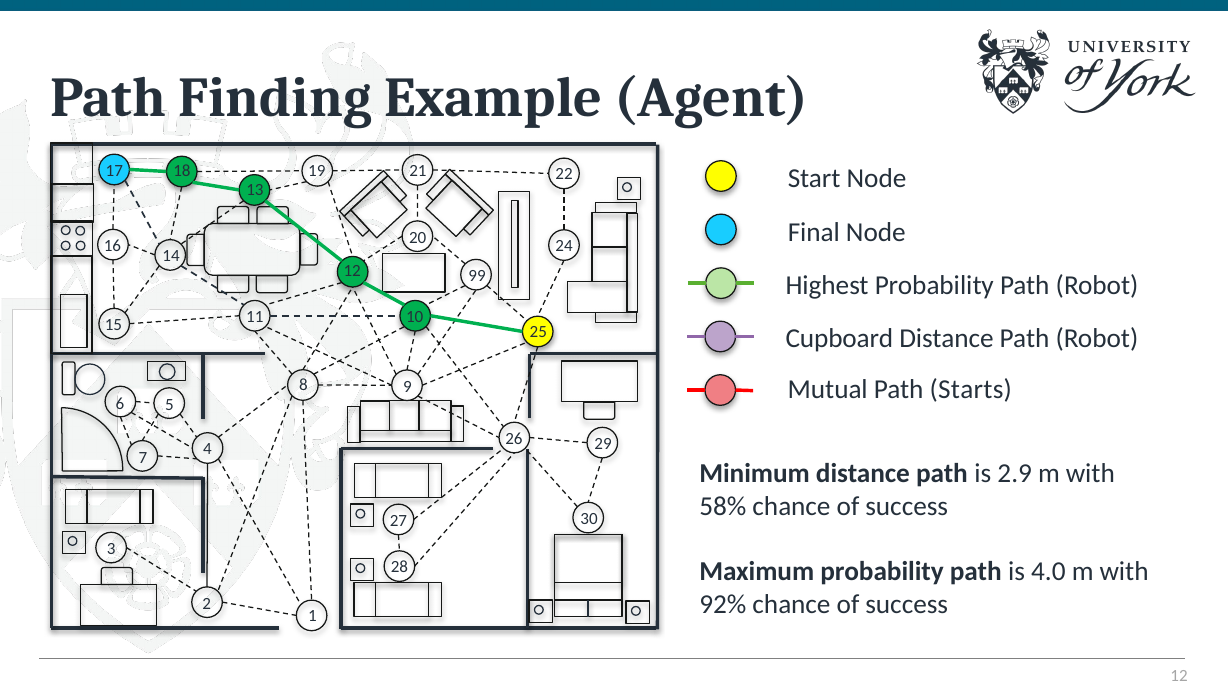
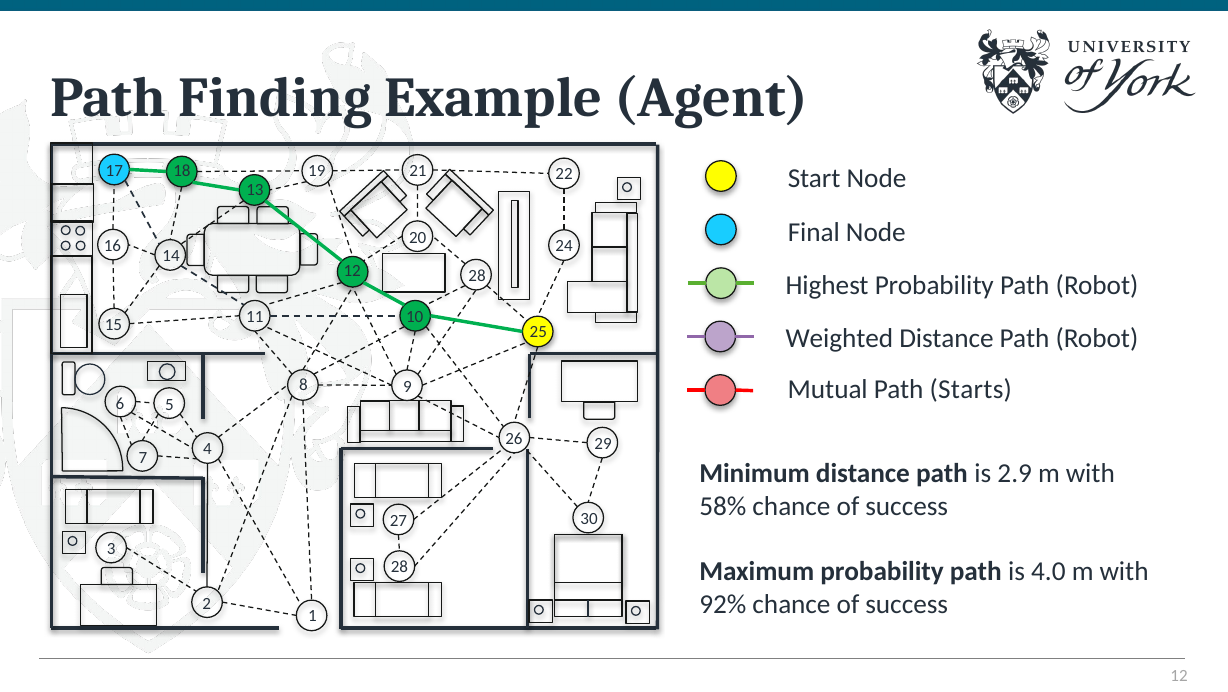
12 99: 99 -> 28 (477, 275)
Cupboard: Cupboard -> Weighted (839, 339)
